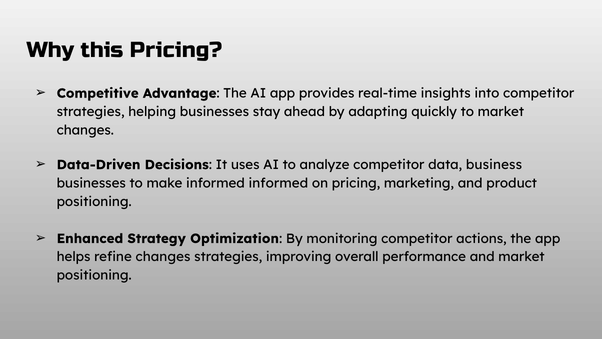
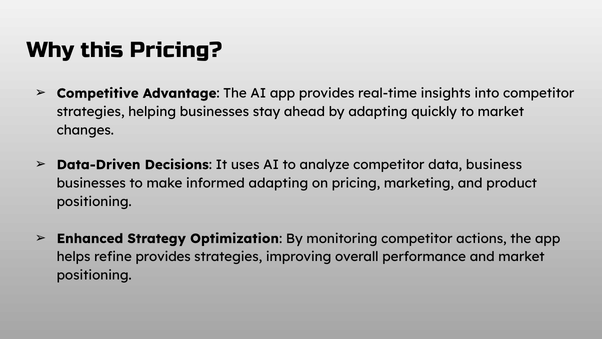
informed informed: informed -> adapting (278, 183)
refine changes: changes -> provides (163, 257)
